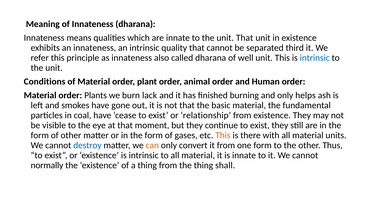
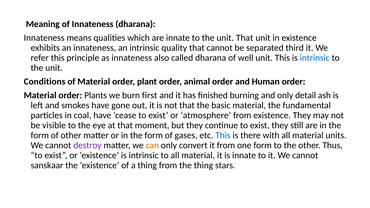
lack: lack -> first (150, 95)
helps: helps -> detail (306, 95)
relationship: relationship -> atmosphere (206, 115)
This colour: orange -> blue (223, 135)
destroy colour: blue -> purple (87, 145)
normally: normally -> sanskaar (47, 165)
shall: shall -> stars (225, 165)
